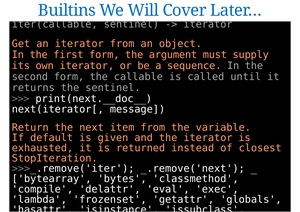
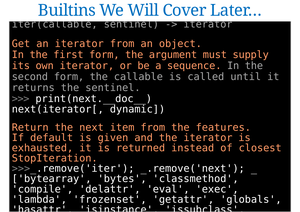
message: message -> dynamic (137, 109)
variable: variable -> features (223, 127)
